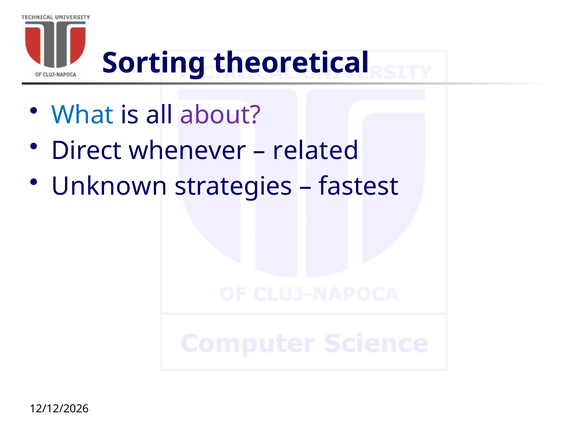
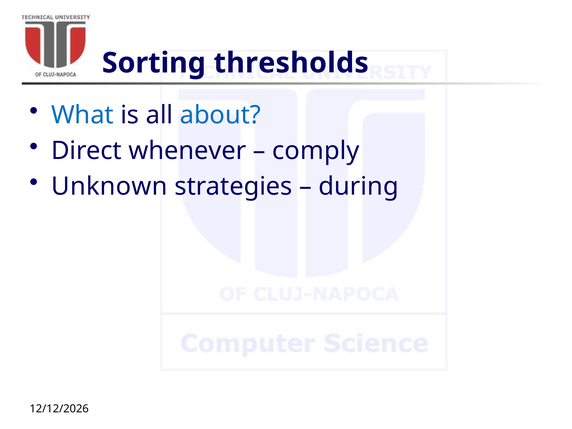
theoretical: theoretical -> thresholds (291, 63)
about colour: purple -> blue (220, 115)
related: related -> comply (316, 151)
fastest: fastest -> during (359, 186)
